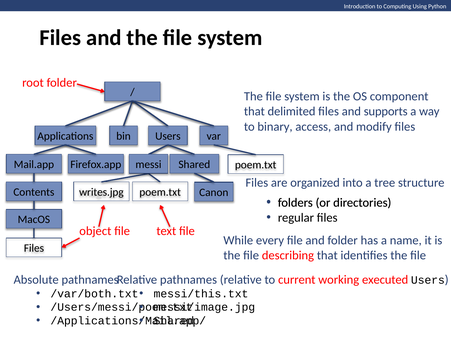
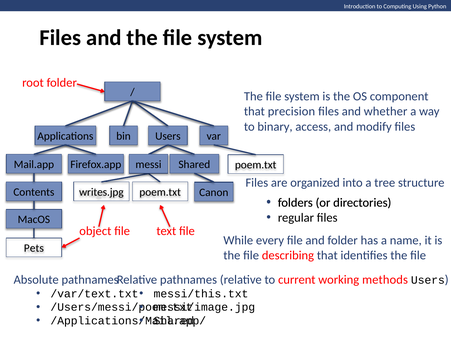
delimited: delimited -> precision (291, 112)
supports: supports -> whether (386, 112)
Files: Files -> Pets (34, 248)
executed: executed -> methods (385, 280)
/var/both.txt: /var/both.txt -> /var/text.txt (94, 294)
